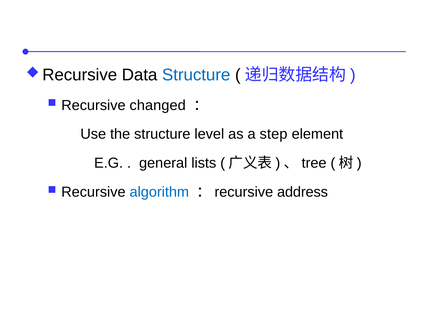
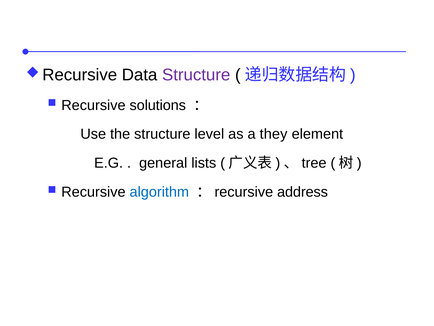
Structure colour: blue -> purple (196, 75)
changed: changed -> solutions (158, 105)
step: step -> they (274, 134)
